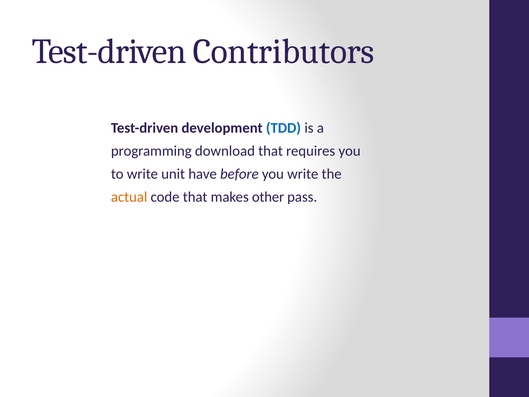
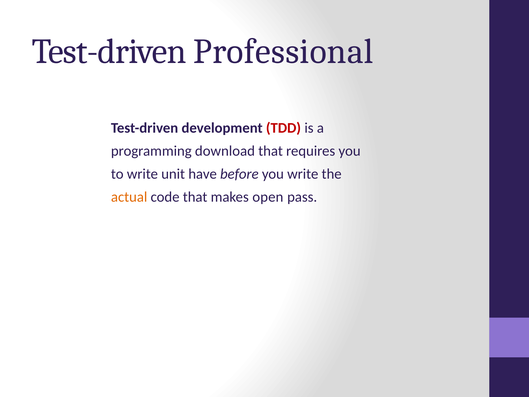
Contributors: Contributors -> Professional (283, 51)
TDD colour: blue -> red (283, 128)
other: other -> open (268, 197)
